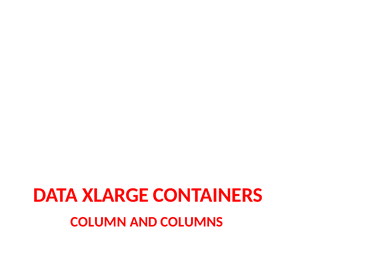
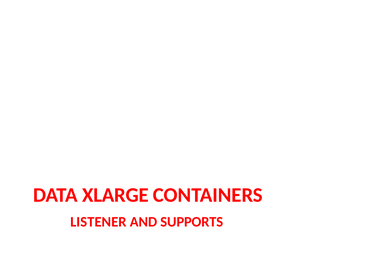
COLUMN: COLUMN -> LISTENER (98, 222)
COLUMNS: COLUMNS -> SUPPORTS (192, 222)
